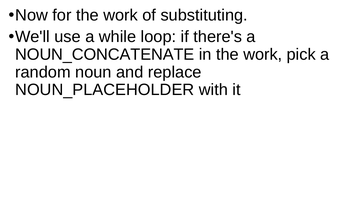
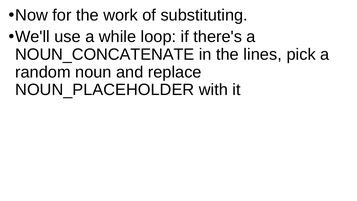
in the work: work -> lines (263, 54)
